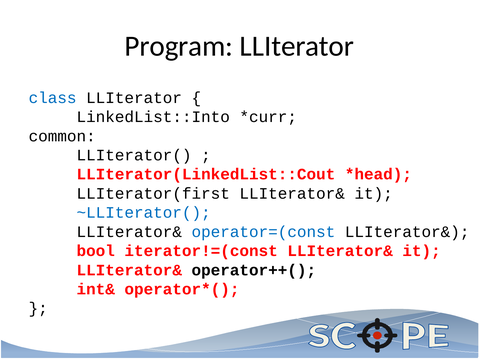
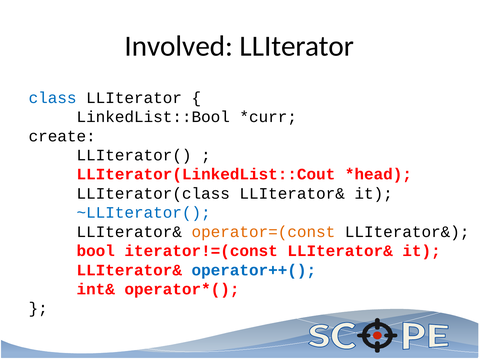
Program: Program -> Involved (179, 46)
LinkedList::Into: LinkedList::Into -> LinkedList::Bool (153, 117)
common: common -> create (62, 136)
LLIterator(first: LLIterator(first -> LLIterator(class (153, 194)
operator=(const colour: blue -> orange (263, 232)
operator++( colour: black -> blue (254, 270)
